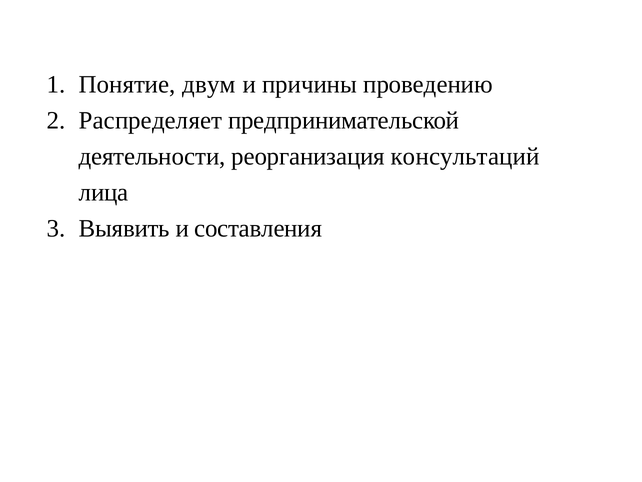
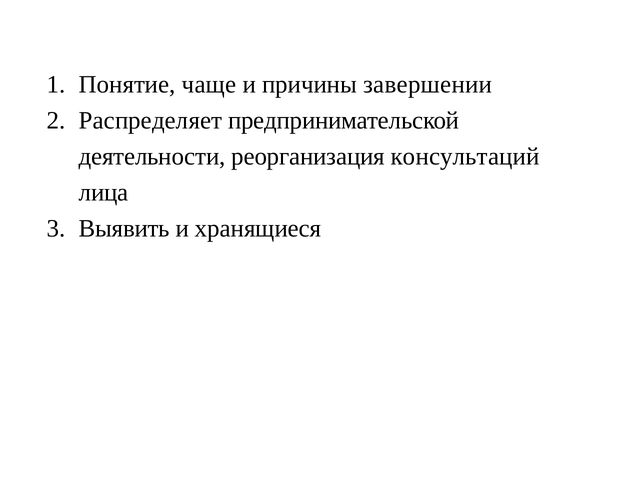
двум: двум -> чаще (209, 85)
проведению: проведению -> завершении (428, 85)
составления: составления -> хранящиеся (258, 228)
